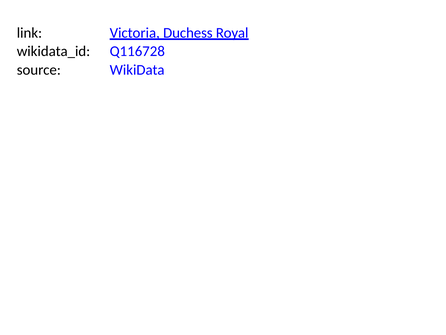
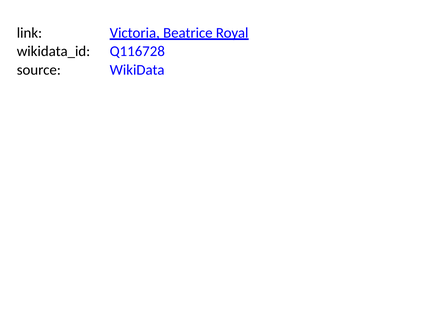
Duchess: Duchess -> Beatrice (188, 33)
